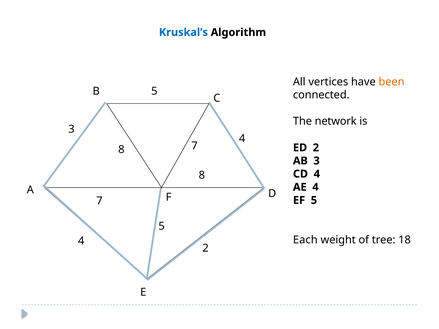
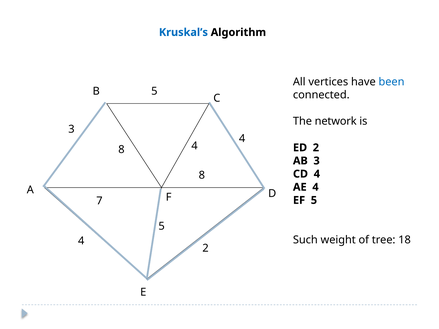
been colour: orange -> blue (392, 82)
8 7: 7 -> 4 (195, 146)
Each: Each -> Such (305, 240)
